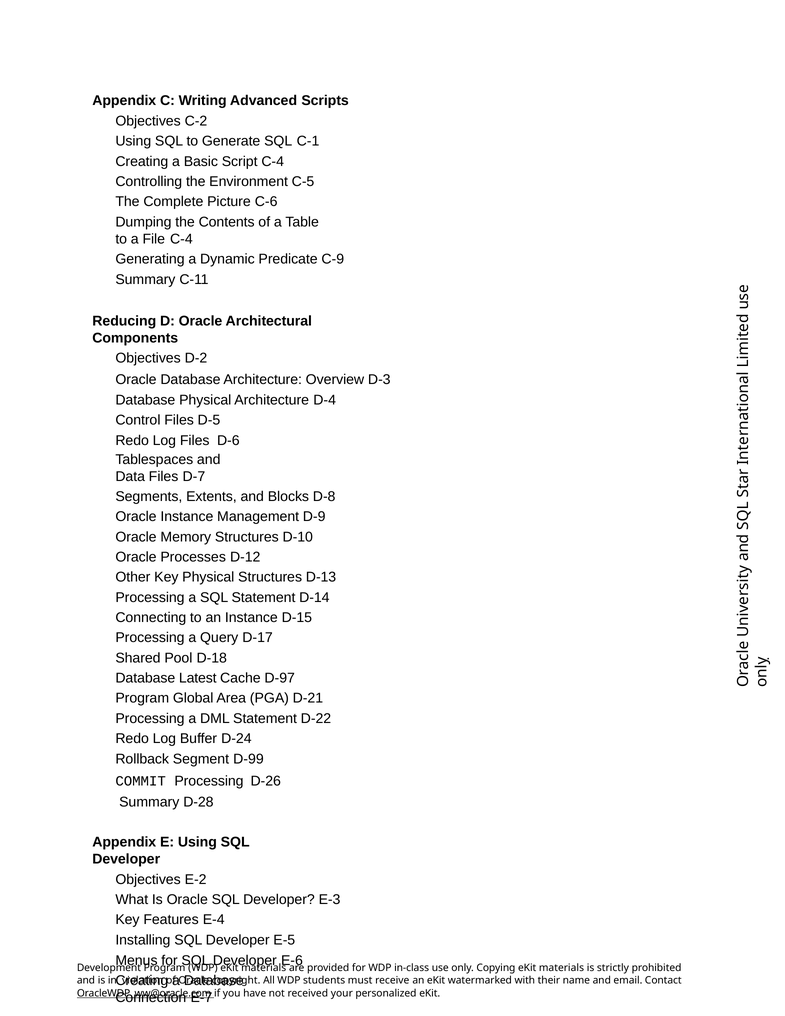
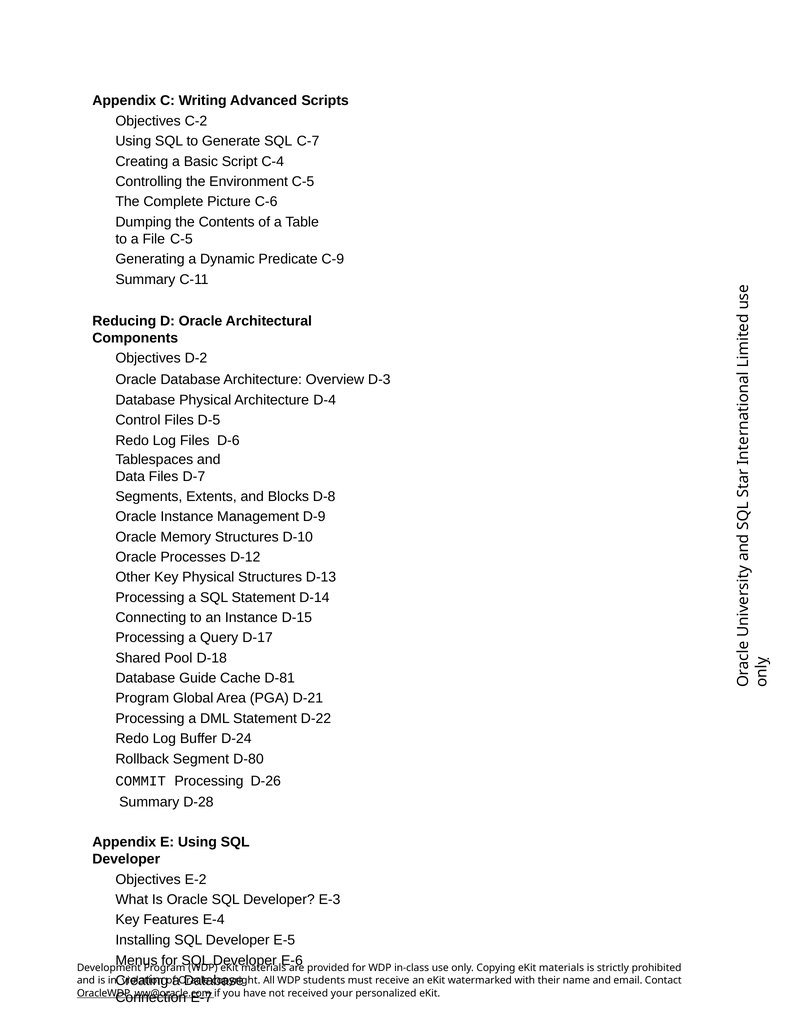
C-1: C-1 -> C-7 (308, 141)
File C-4: C-4 -> C-5 (181, 239)
Latest: Latest -> Guide (198, 678)
D-97: D-97 -> D-81 (280, 678)
D-99: D-99 -> D-80 (248, 759)
